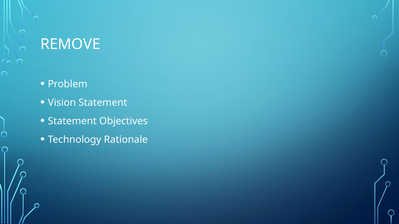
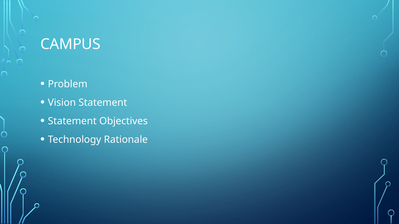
REMOVE: REMOVE -> CAMPUS (70, 44)
